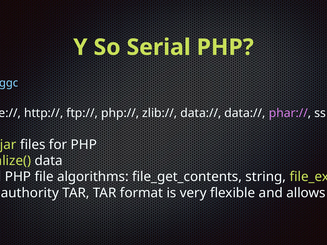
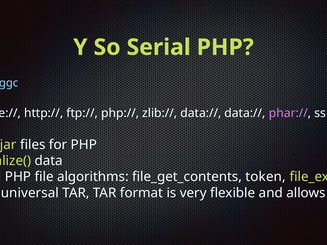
string: string -> token (266, 177)
authority: authority -> universal (30, 193)
